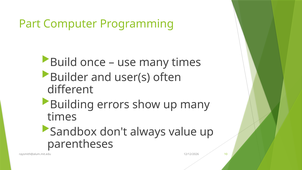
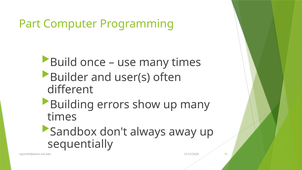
value: value -> away (183, 132)
parentheses: parentheses -> sequentially (80, 144)
